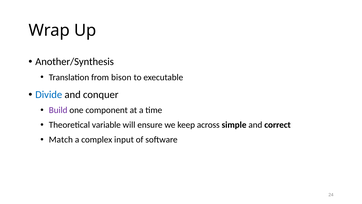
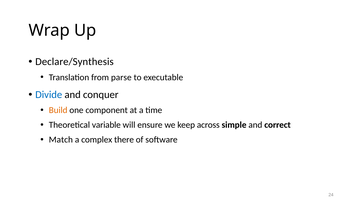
Another/Synthesis: Another/Synthesis -> Declare/Synthesis (74, 62)
bison: bison -> parse (121, 77)
Build colour: purple -> orange (58, 110)
input: input -> there (124, 139)
